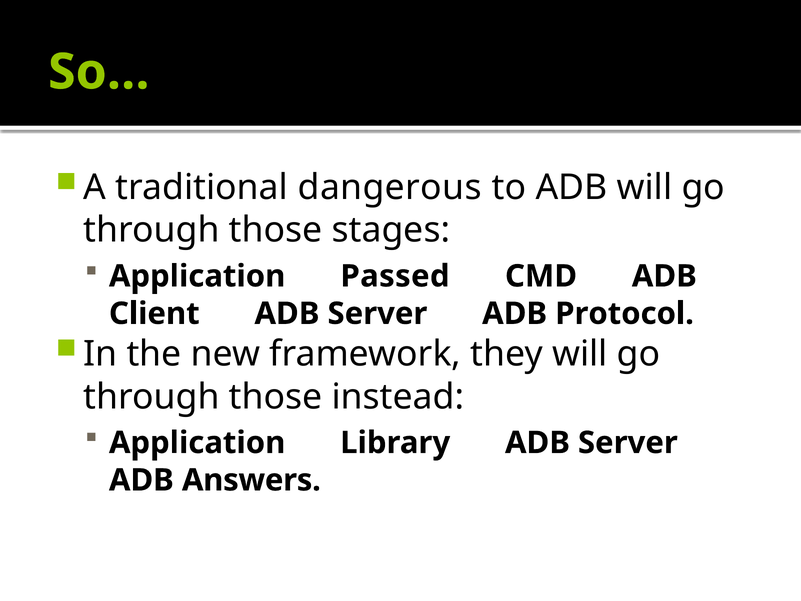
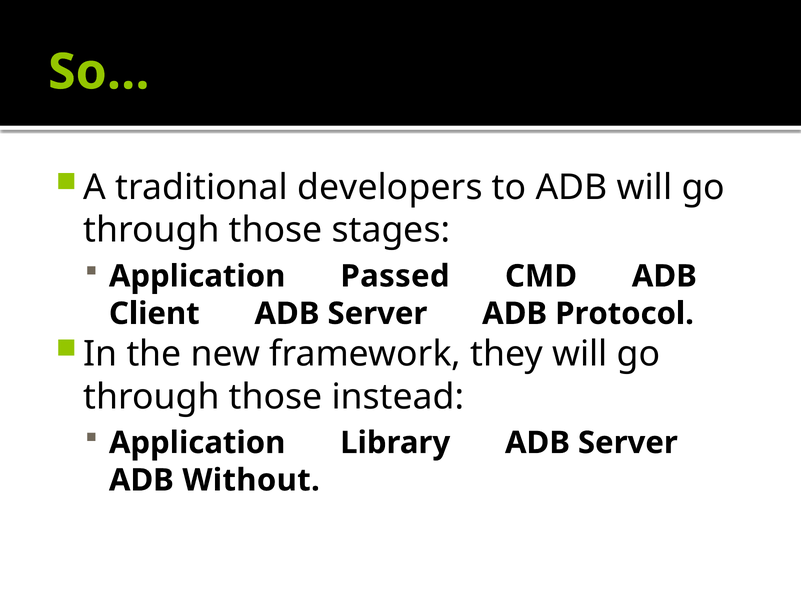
dangerous: dangerous -> developers (390, 187)
Answers: Answers -> Without (251, 480)
